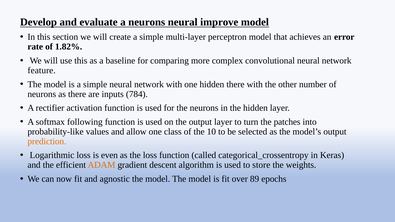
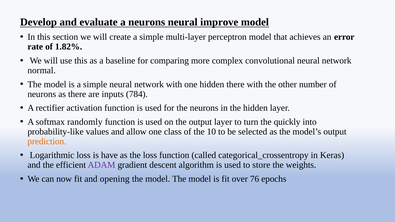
feature: feature -> normal (42, 70)
following: following -> randomly (85, 122)
patches: patches -> quickly (287, 122)
even: even -> have (109, 155)
ADAM colour: orange -> purple (102, 165)
agnostic: agnostic -> opening (115, 179)
89: 89 -> 76 (255, 179)
